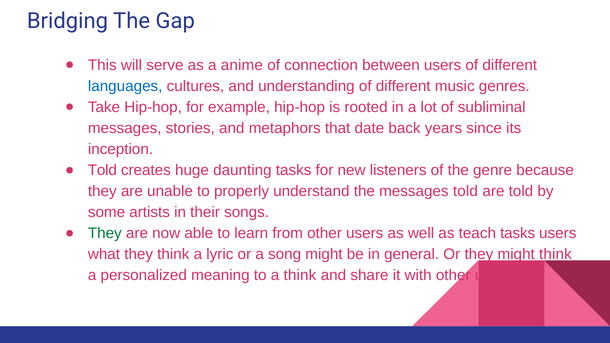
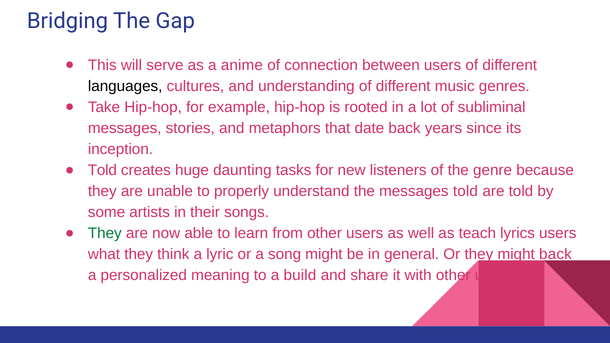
languages colour: blue -> black (125, 86)
teach tasks: tasks -> lyrics (518, 233)
might think: think -> back (555, 255)
a think: think -> build (300, 276)
